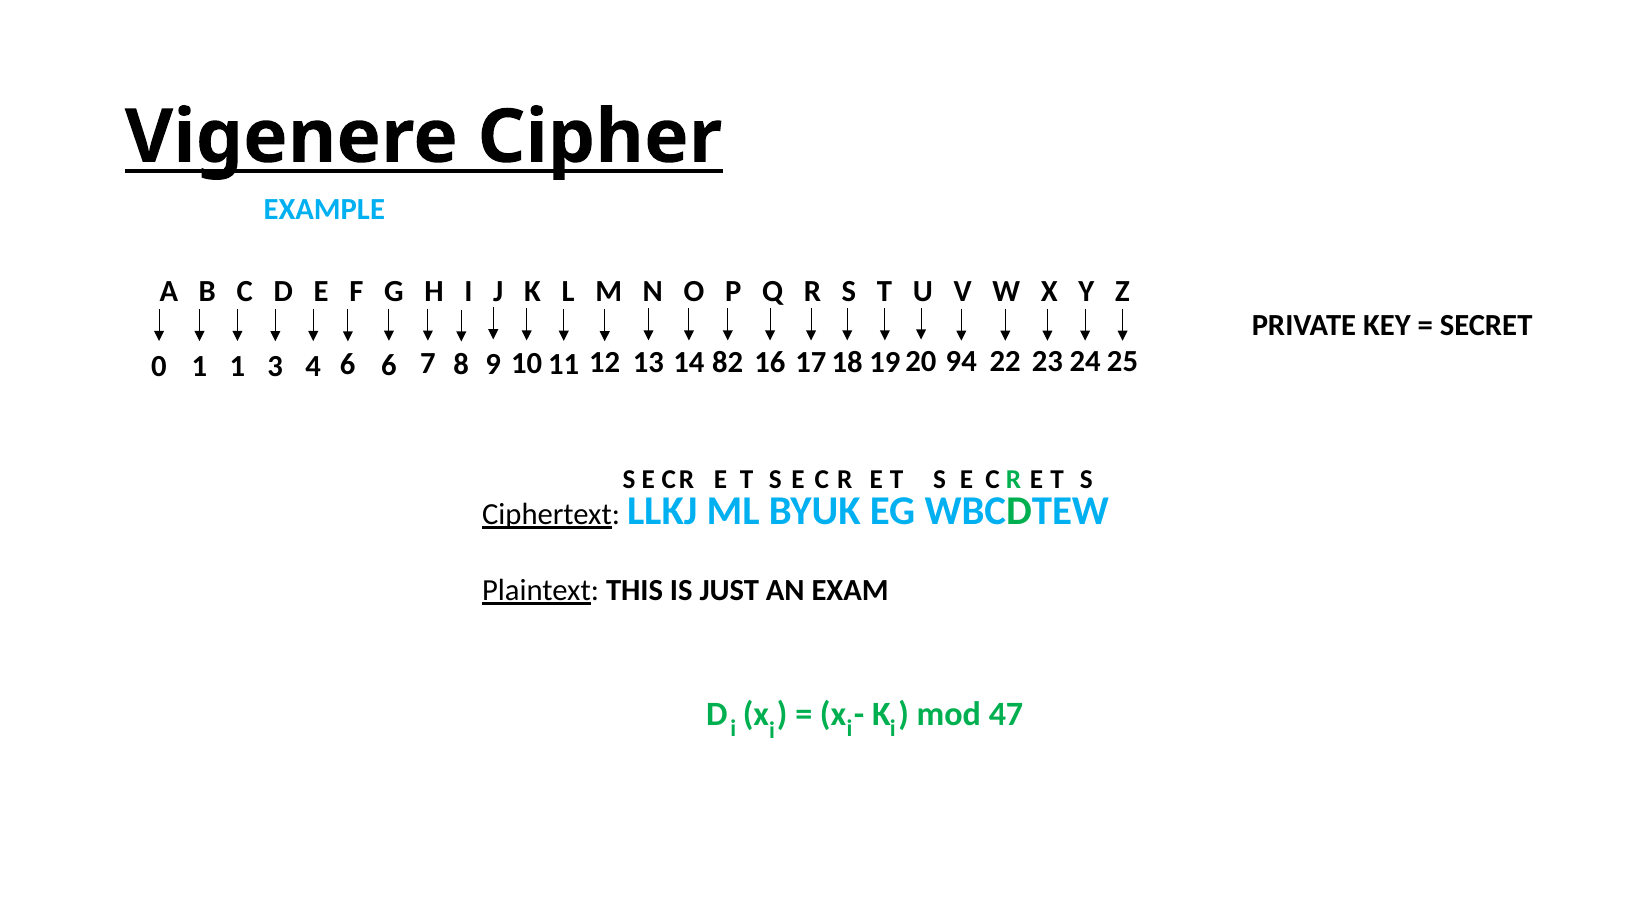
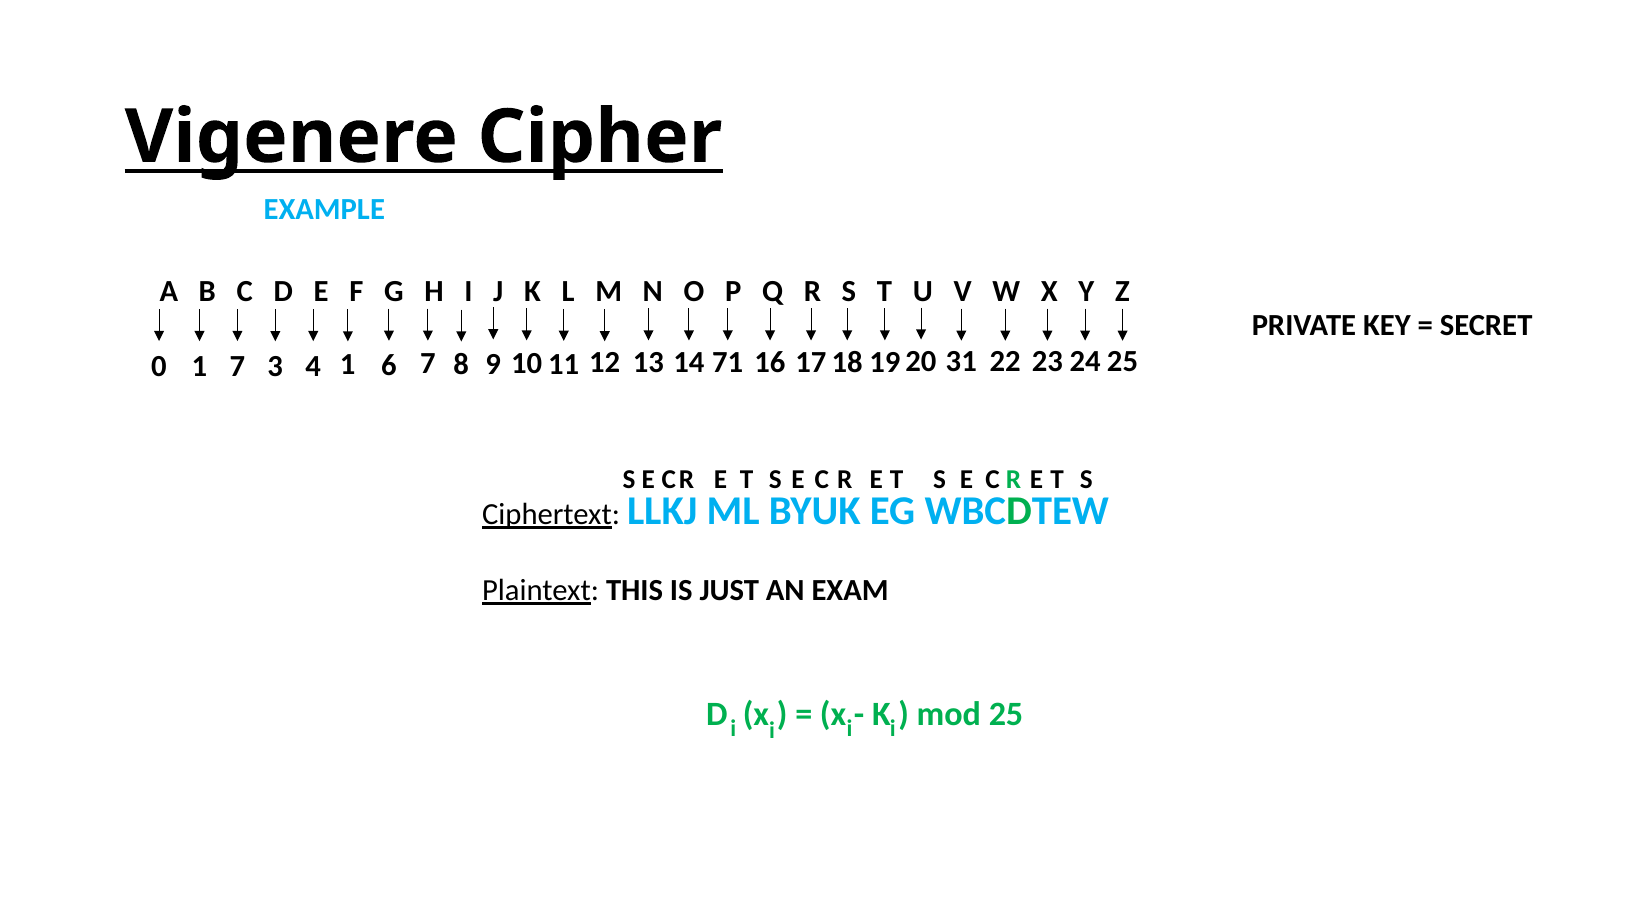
1 1: 1 -> 7 (237, 366)
4 6: 6 -> 1 (348, 365)
82: 82 -> 71 (728, 362)
94: 94 -> 31 (961, 362)
47: 47 -> 25 (1006, 715)
